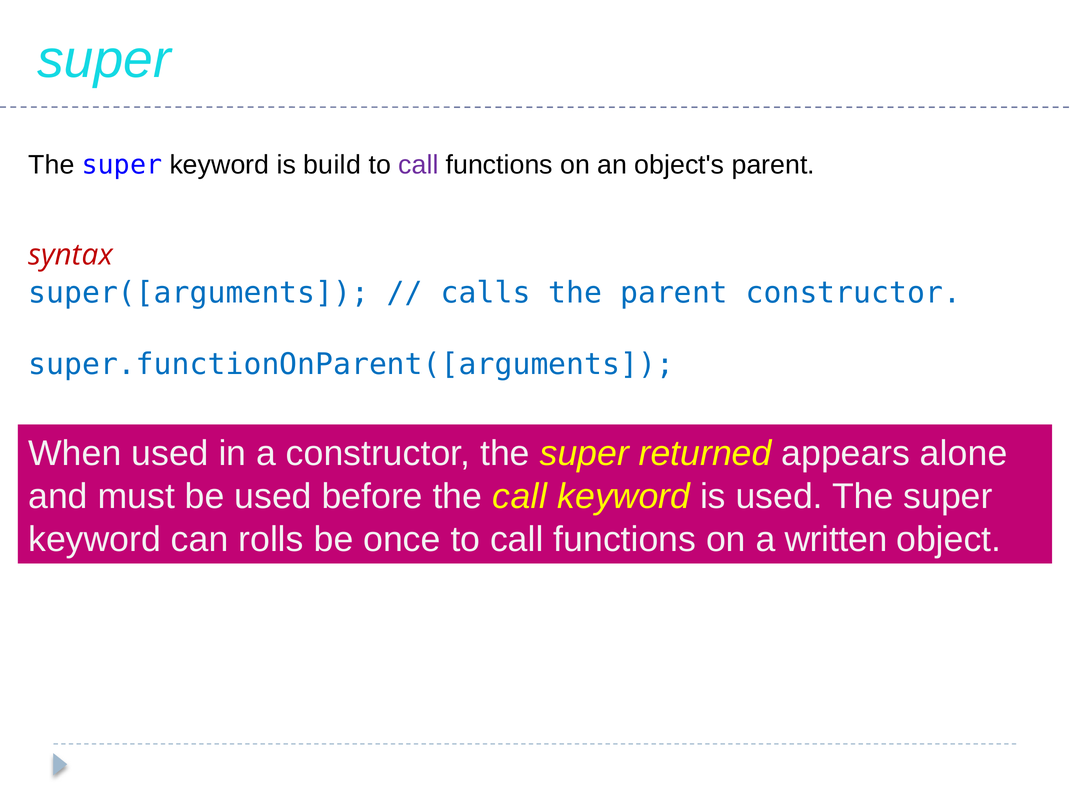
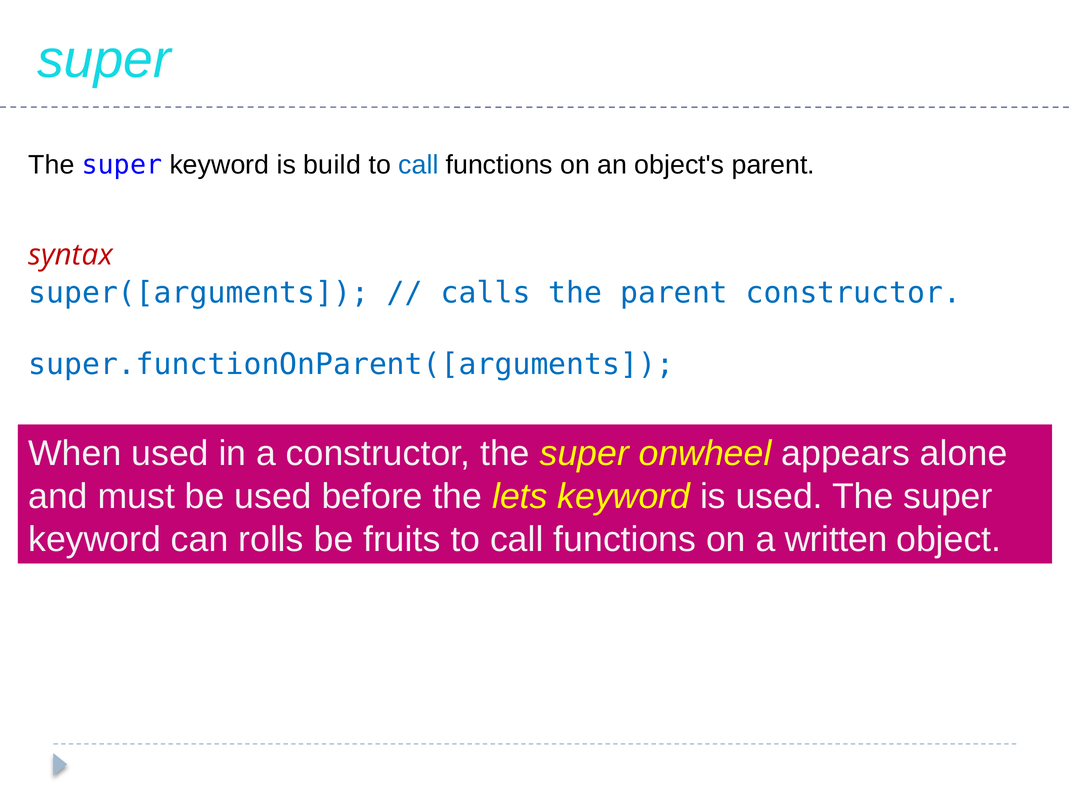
call colour: purple -> blue (418, 165)
returned: returned -> onwheel (705, 453)
the call: call -> lets (520, 496)
once: once -> fruits (402, 539)
